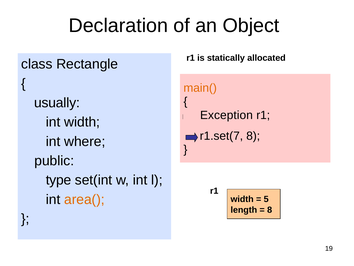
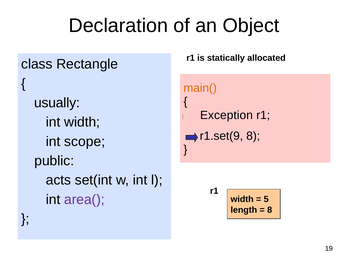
r1.set(7: r1.set(7 -> r1.set(9 (221, 136)
where: where -> scope (85, 141)
type: type -> acts (59, 180)
area( colour: orange -> purple (84, 199)
